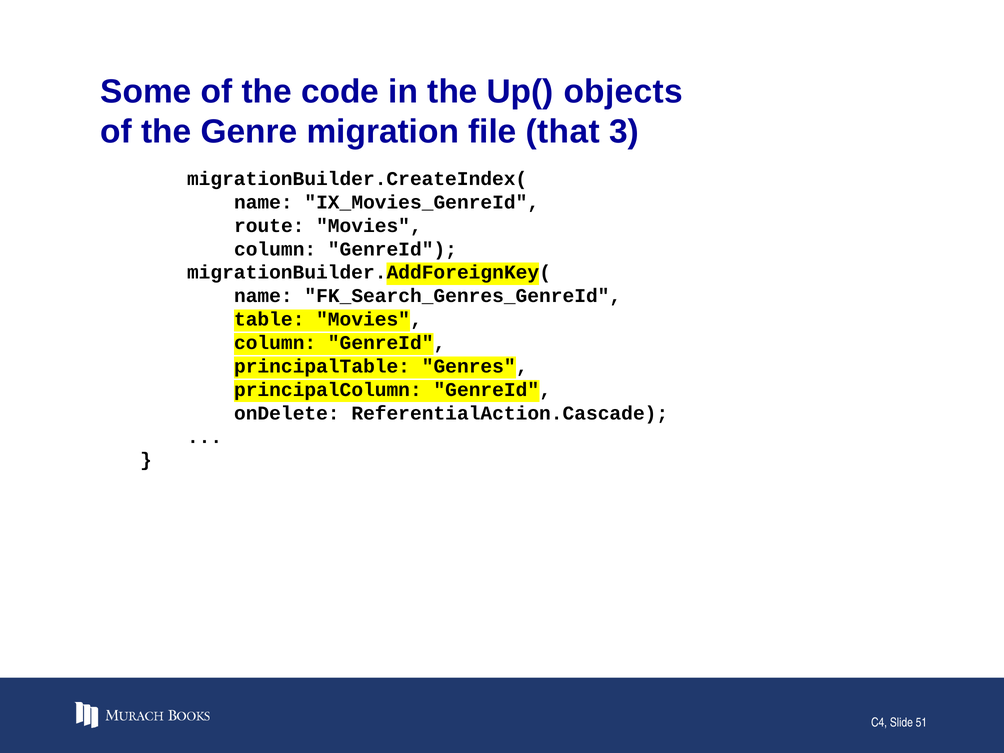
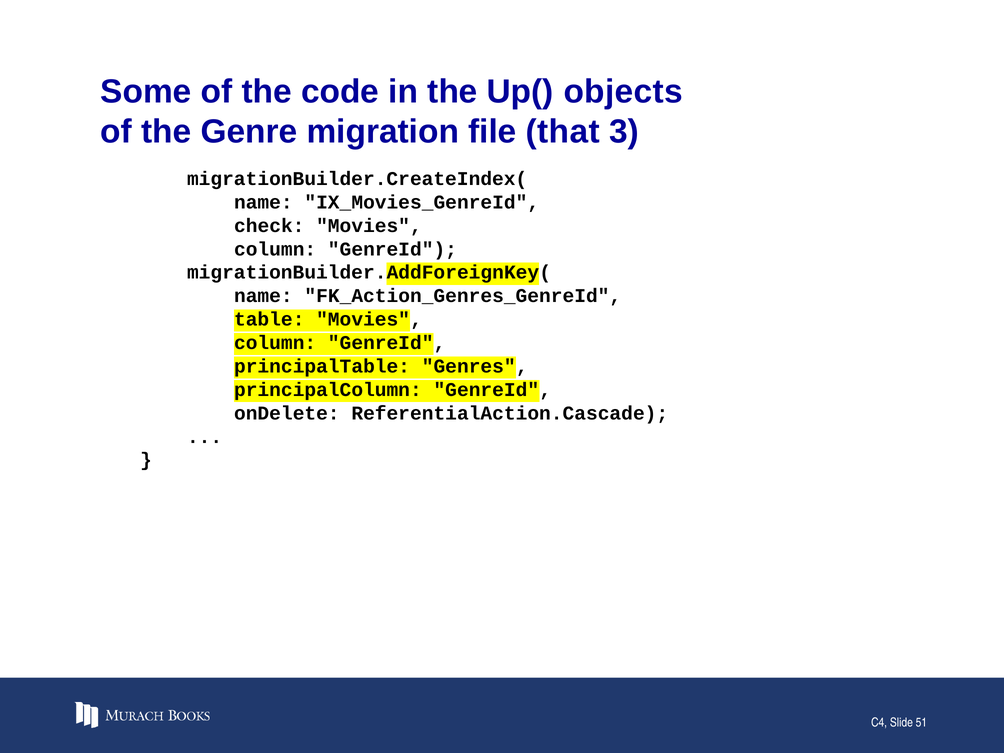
route: route -> check (269, 226)
FK_Search_Genres_GenreId: FK_Search_Genres_GenreId -> FK_Action_Genres_GenreId (463, 296)
